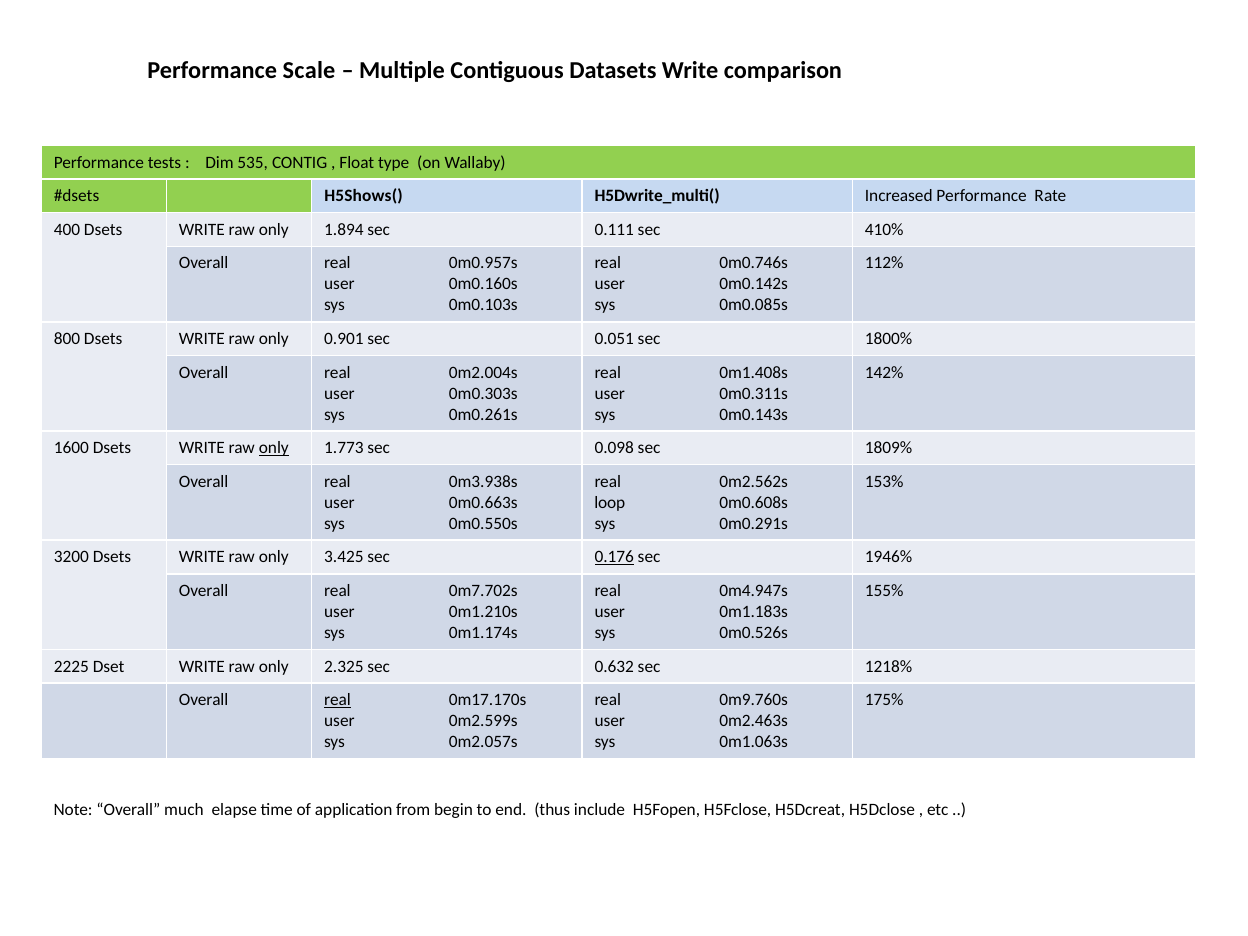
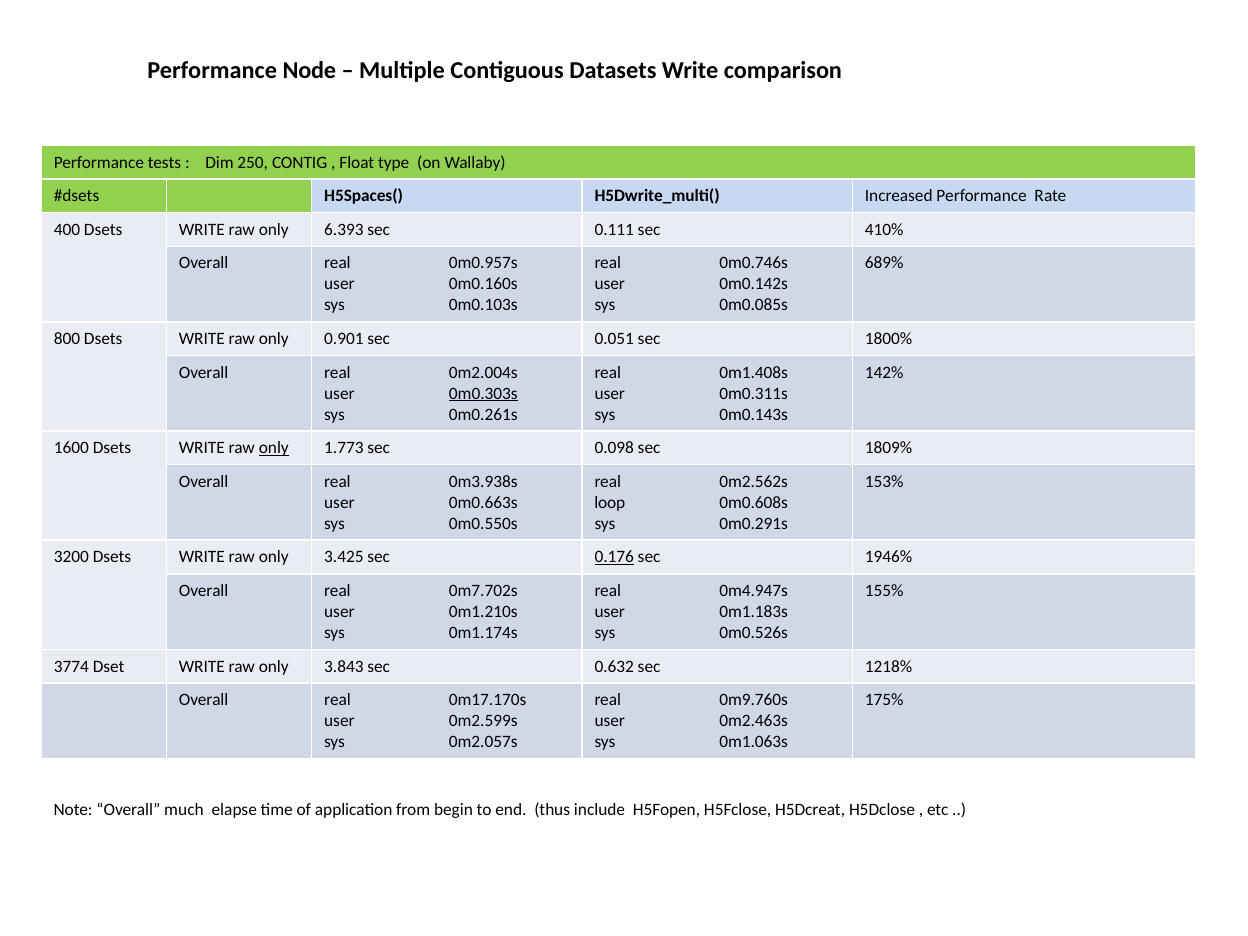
Scale: Scale -> Node (309, 70)
535: 535 -> 250 (253, 163)
H5Shows(: H5Shows( -> H5Spaces( (364, 196)
1.894: 1.894 -> 6.393 (344, 230)
112%: 112% -> 689% (884, 263)
0m0.303s underline: none -> present (483, 393)
2225: 2225 -> 3774 (71, 666)
2.325: 2.325 -> 3.843 (344, 666)
real underline: present -> none (337, 700)
